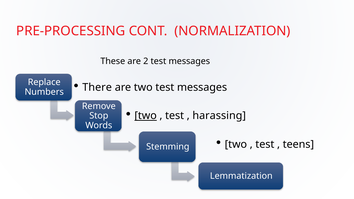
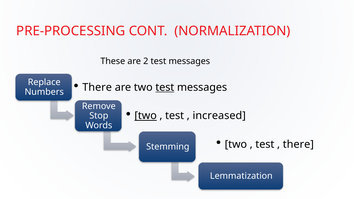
test underline: none -> present (165, 87)
harassing: harassing -> increased (219, 116)
teens: teens -> there (298, 144)
